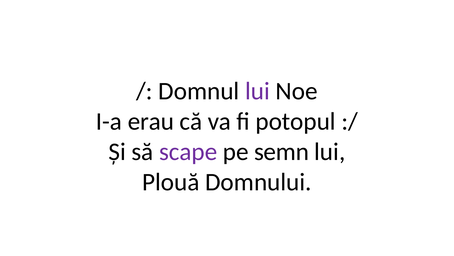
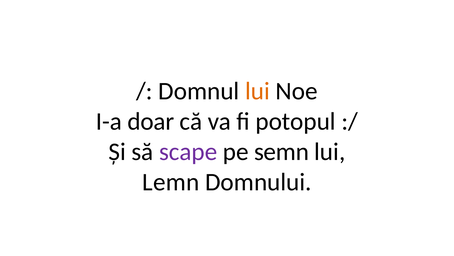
lui colour: purple -> orange (257, 91)
erau: erau -> doar (151, 121)
Plouă: Plouă -> Lemn (171, 182)
